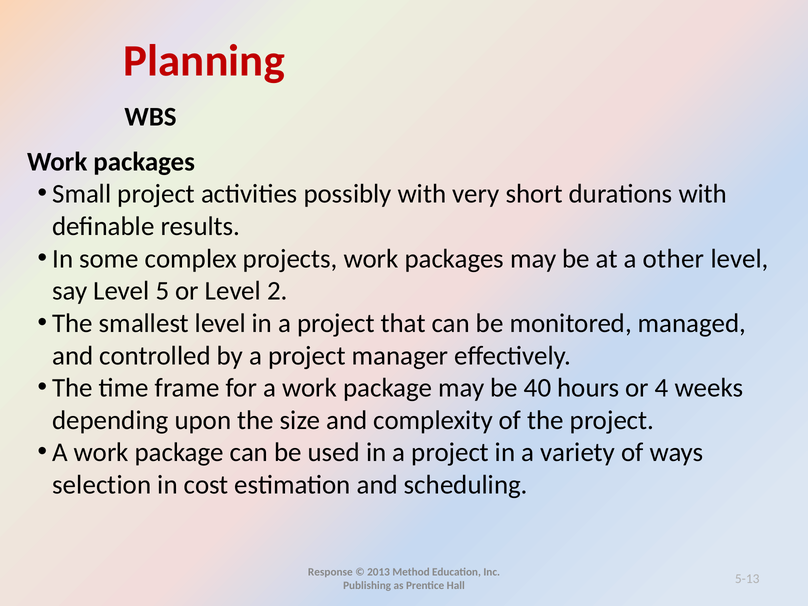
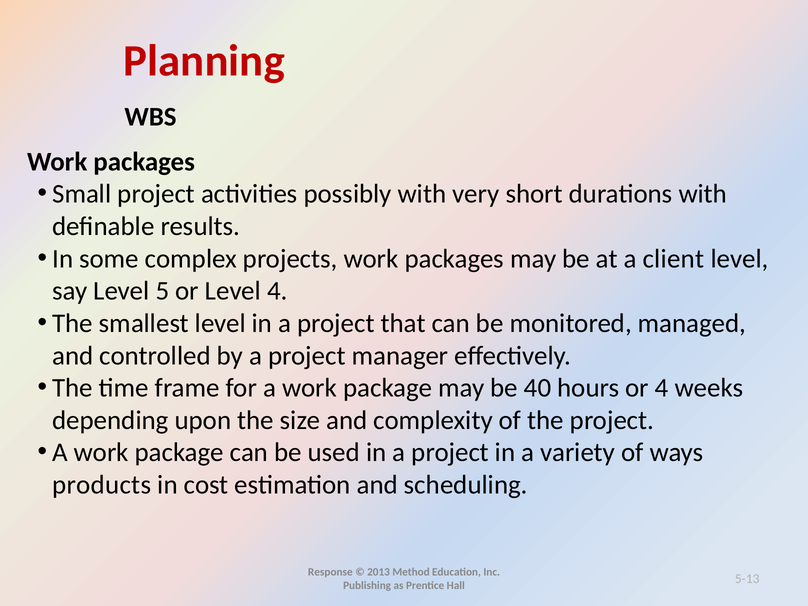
other: other -> client (674, 259)
Level 2: 2 -> 4 (277, 291)
selection: selection -> products (102, 485)
